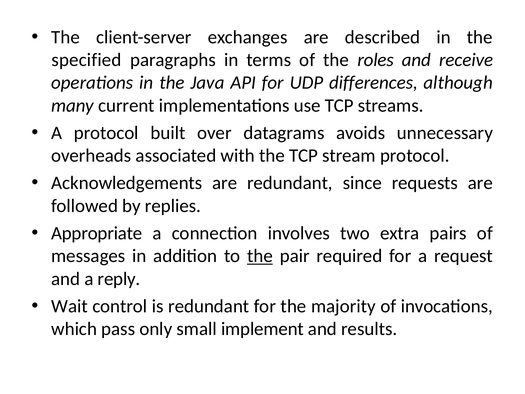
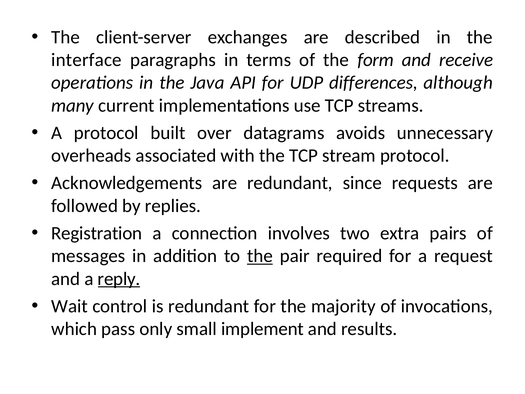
specified: specified -> interface (86, 60)
roles: roles -> form (376, 60)
Appropriate: Appropriate -> Registration (97, 233)
reply underline: none -> present (119, 279)
